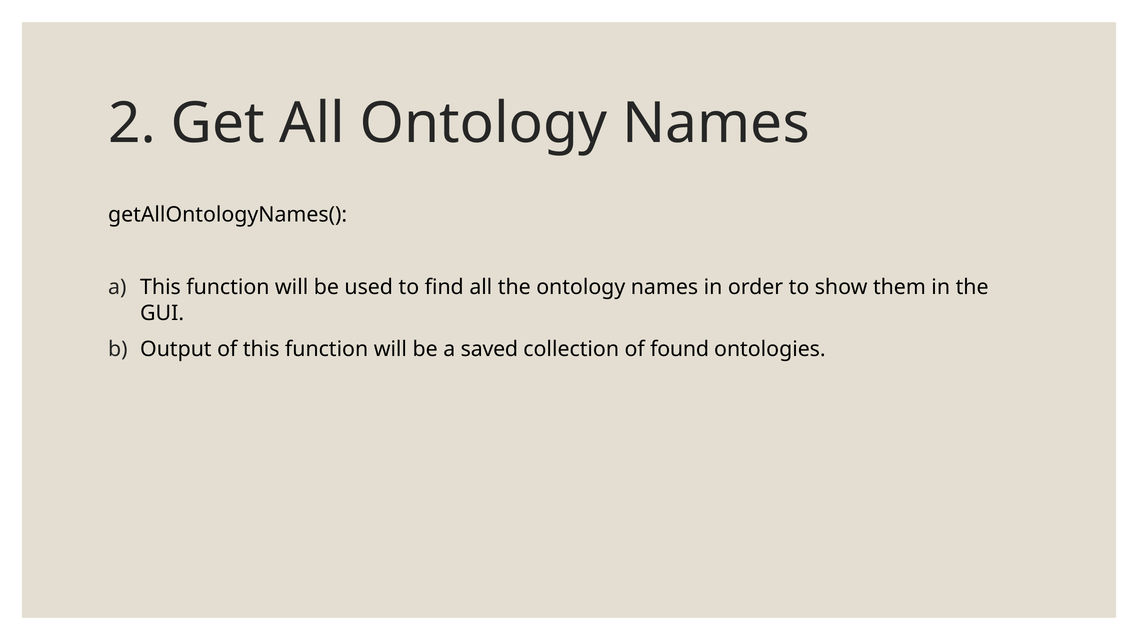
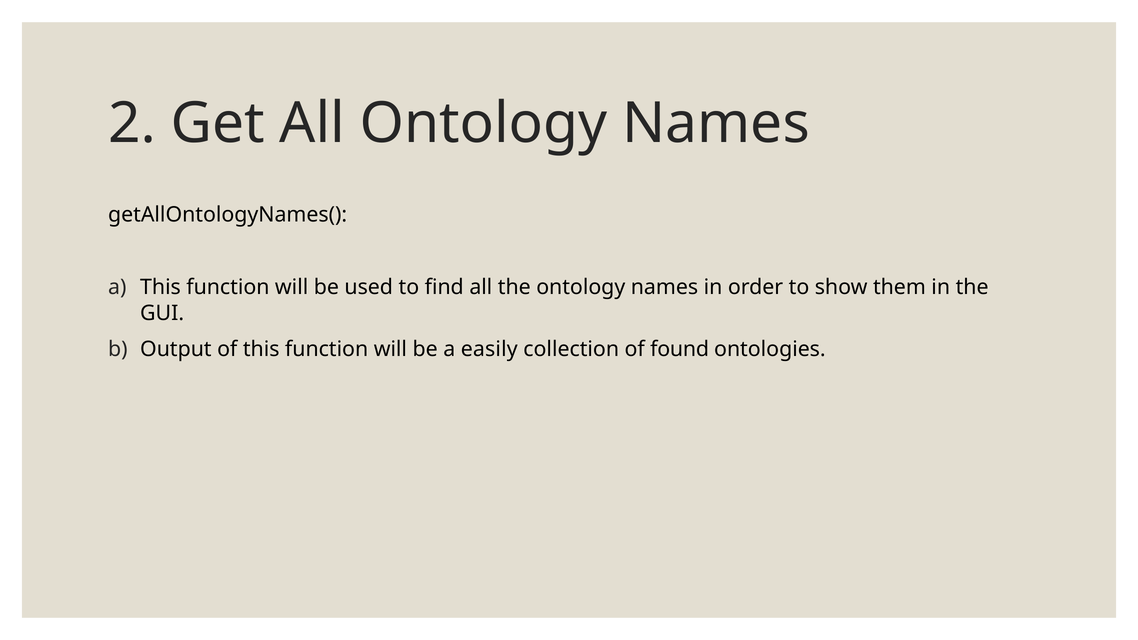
saved: saved -> easily (489, 349)
